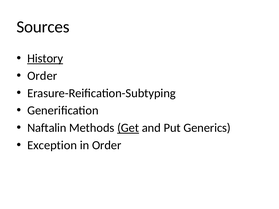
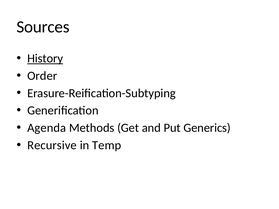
Naftalin: Naftalin -> Agenda (47, 128)
Get underline: present -> none (128, 128)
Exception: Exception -> Recursive (52, 145)
in Order: Order -> Temp (107, 145)
